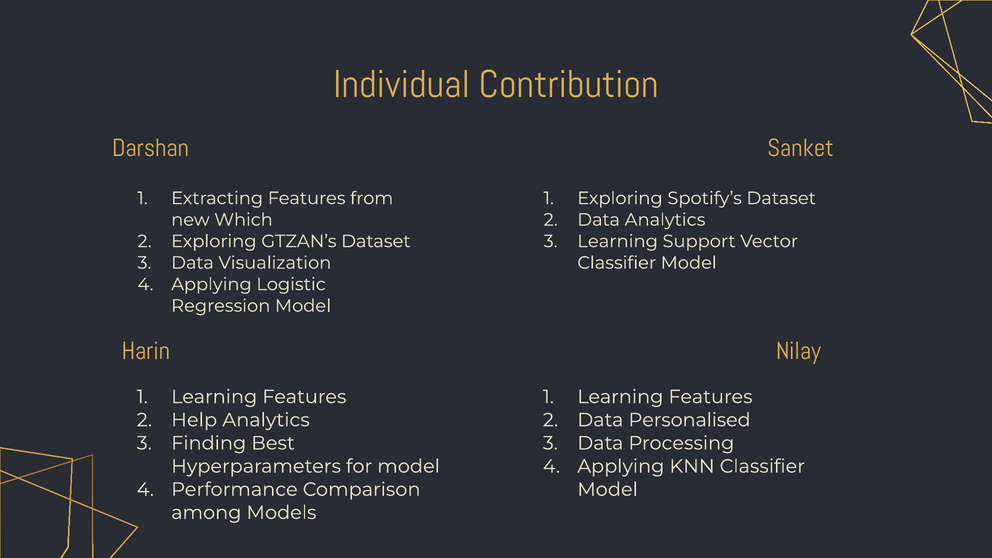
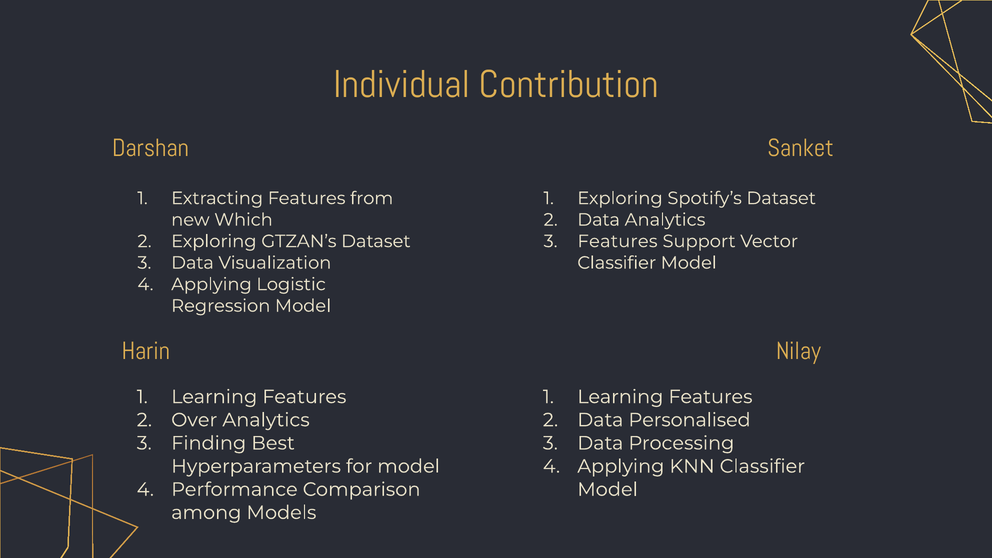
Learning: Learning -> Features (618, 241)
Help: Help -> Over (194, 420)
